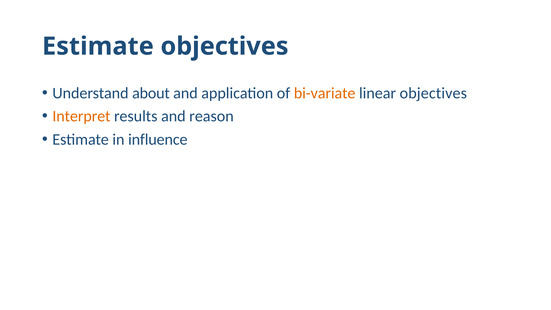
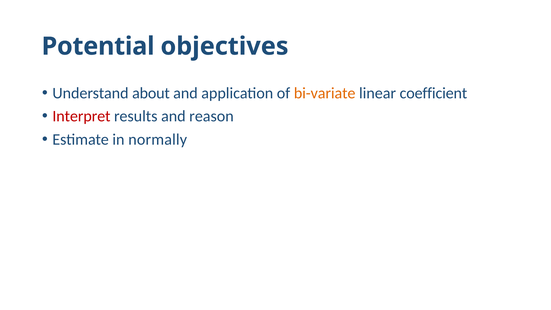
Estimate: Estimate -> Potential (98, 46)
linear objectives: objectives -> coefficient (433, 93)
Interpret colour: orange -> red (81, 116)
influence: influence -> normally (158, 139)
